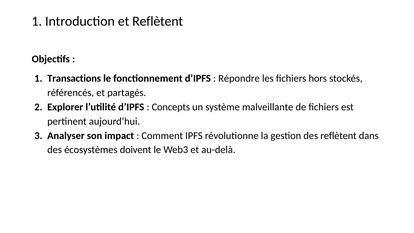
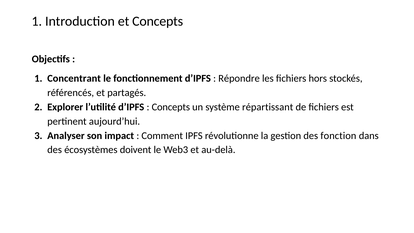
et Reflètent: Reflètent -> Concepts (158, 21)
Transactions: Transactions -> Concentrant (74, 78)
malveillante: malveillante -> répartissant (268, 107)
des reflètent: reflètent -> fonction (338, 136)
